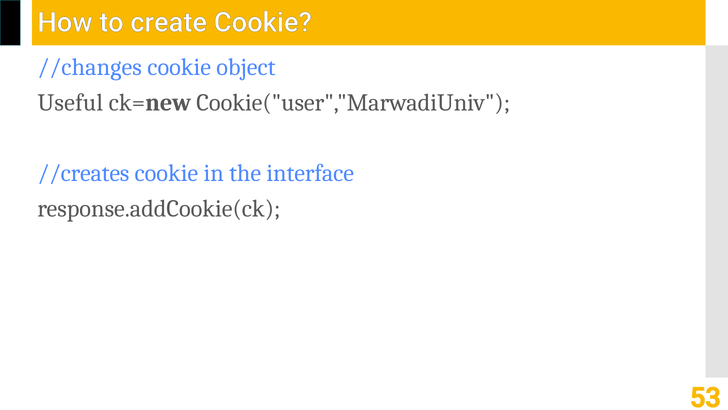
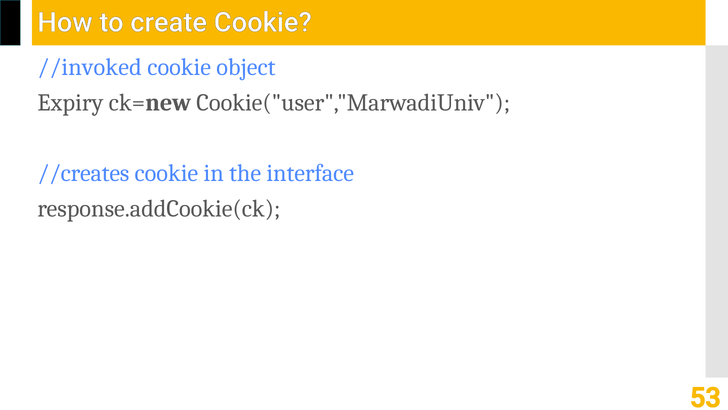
//changes: //changes -> //invoked (90, 67)
Useful: Useful -> Expiry (70, 103)
